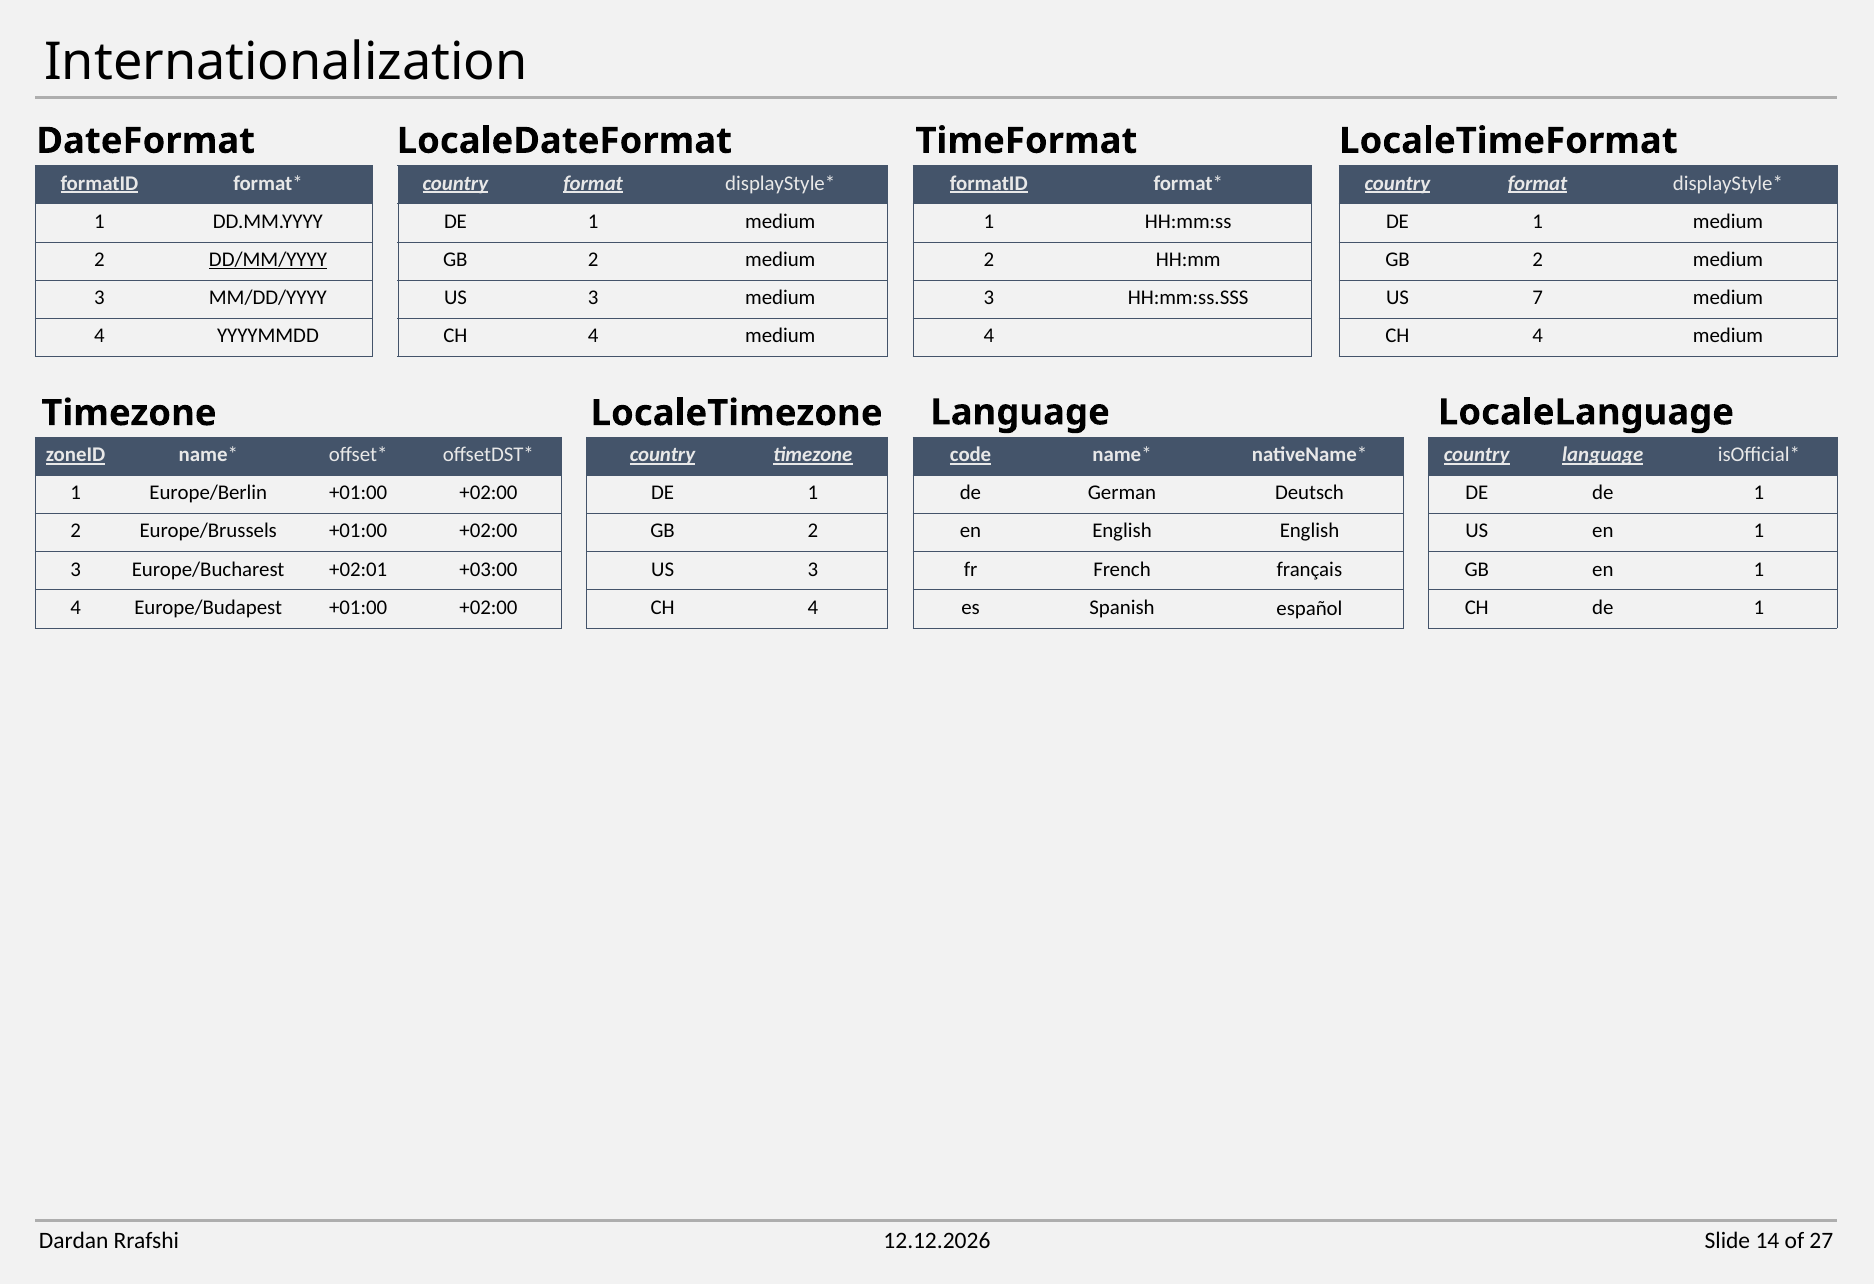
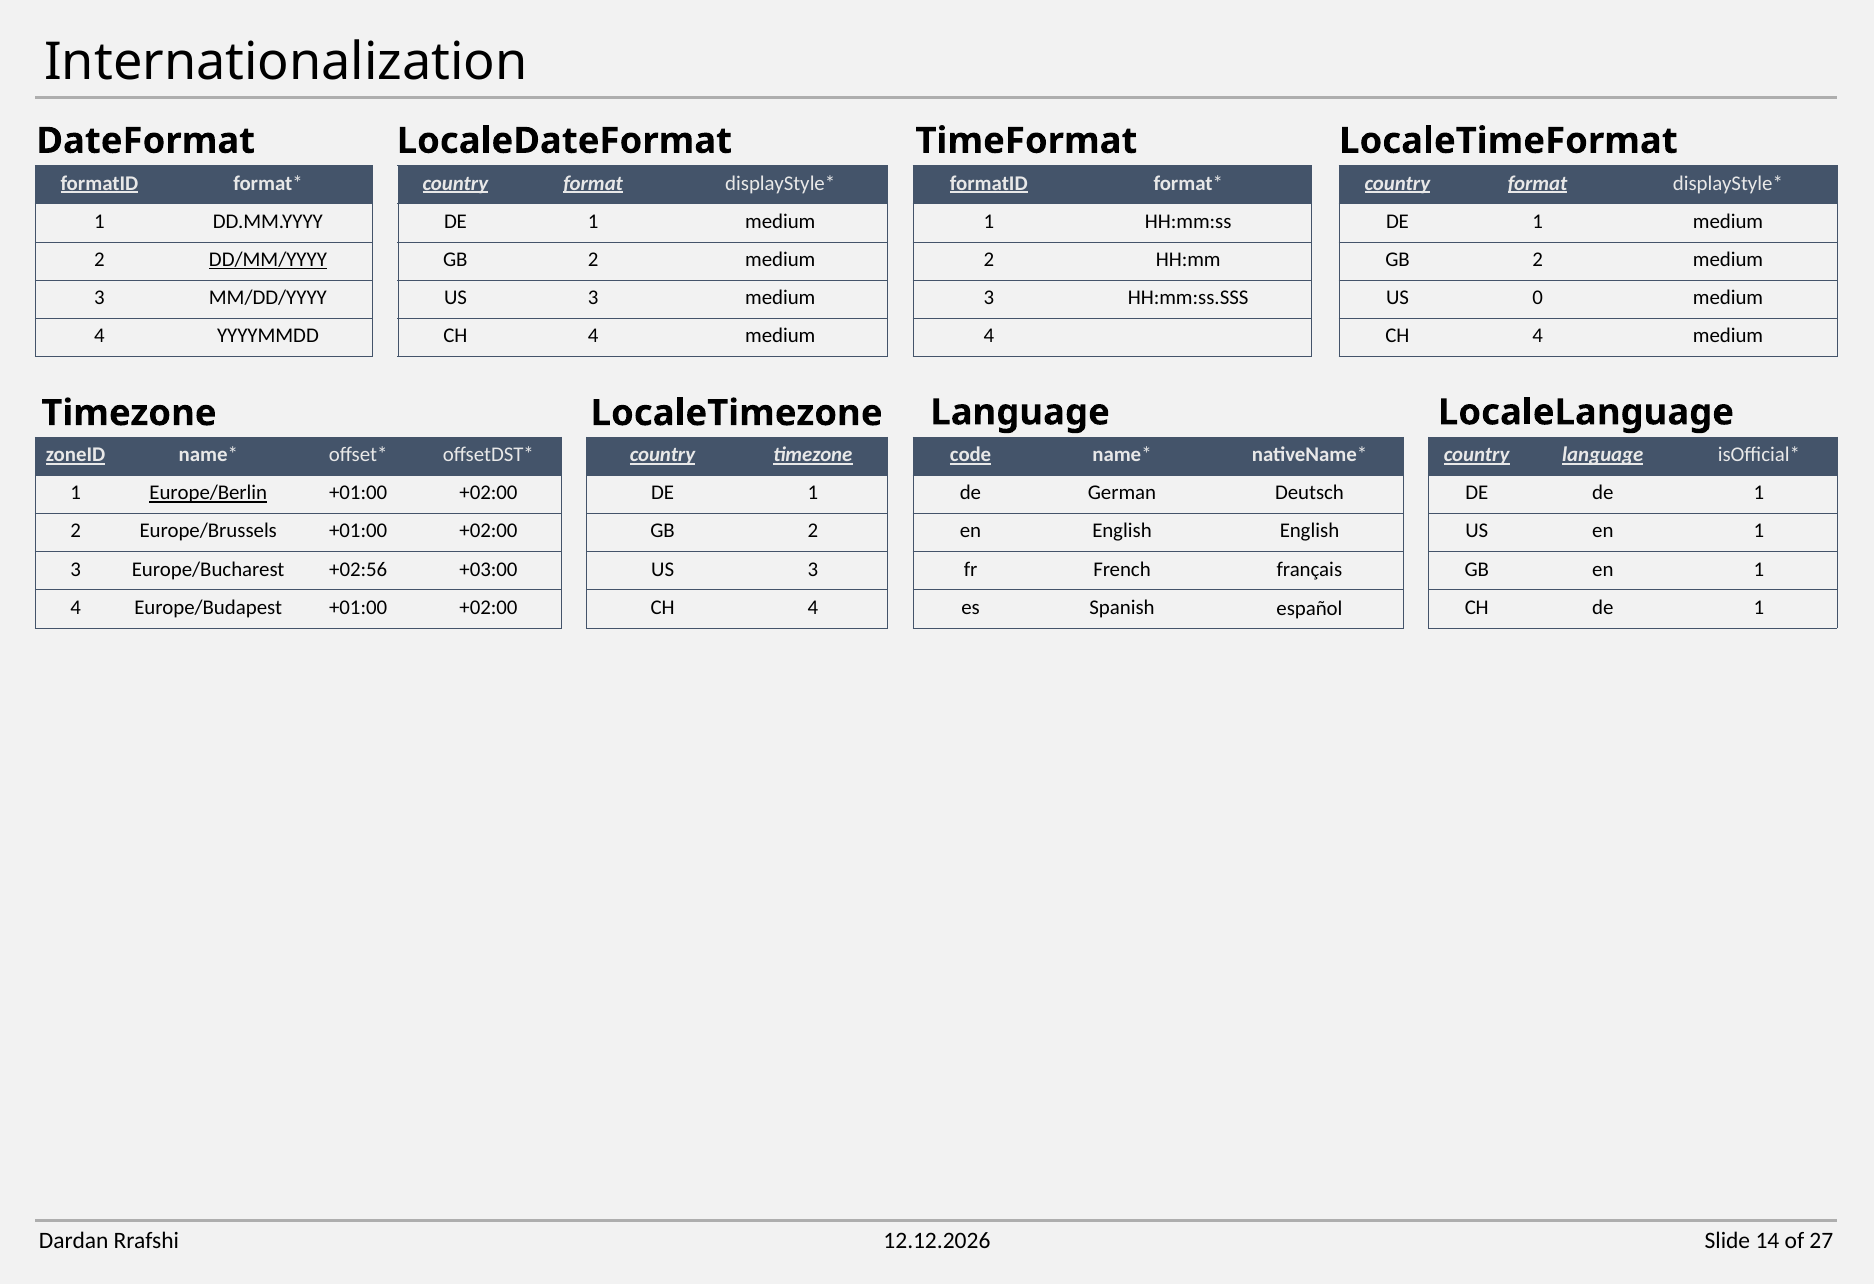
7: 7 -> 0 (1538, 298)
Europe/Berlin underline: none -> present (208, 493)
+02:01: +02:01 -> +02:56 (358, 569)
